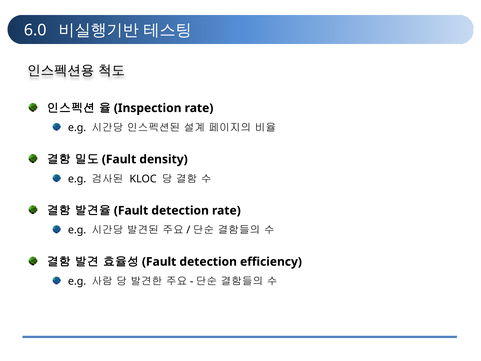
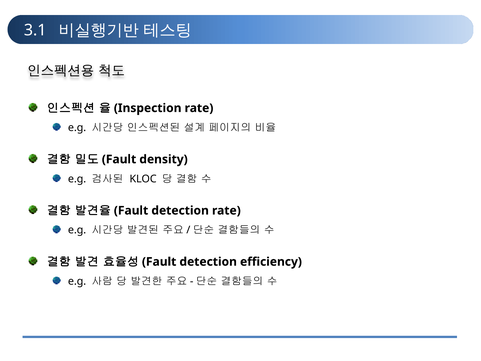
6.0: 6.0 -> 3.1 (35, 30)
